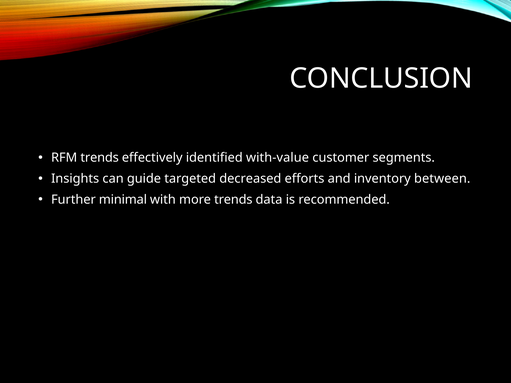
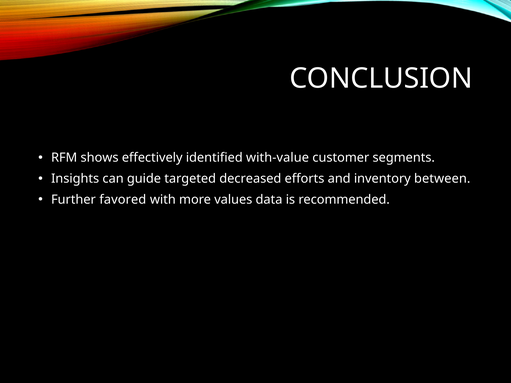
RFM trends: trends -> shows (100, 158)
minimal: minimal -> favored (123, 200)
more trends: trends -> values (233, 200)
